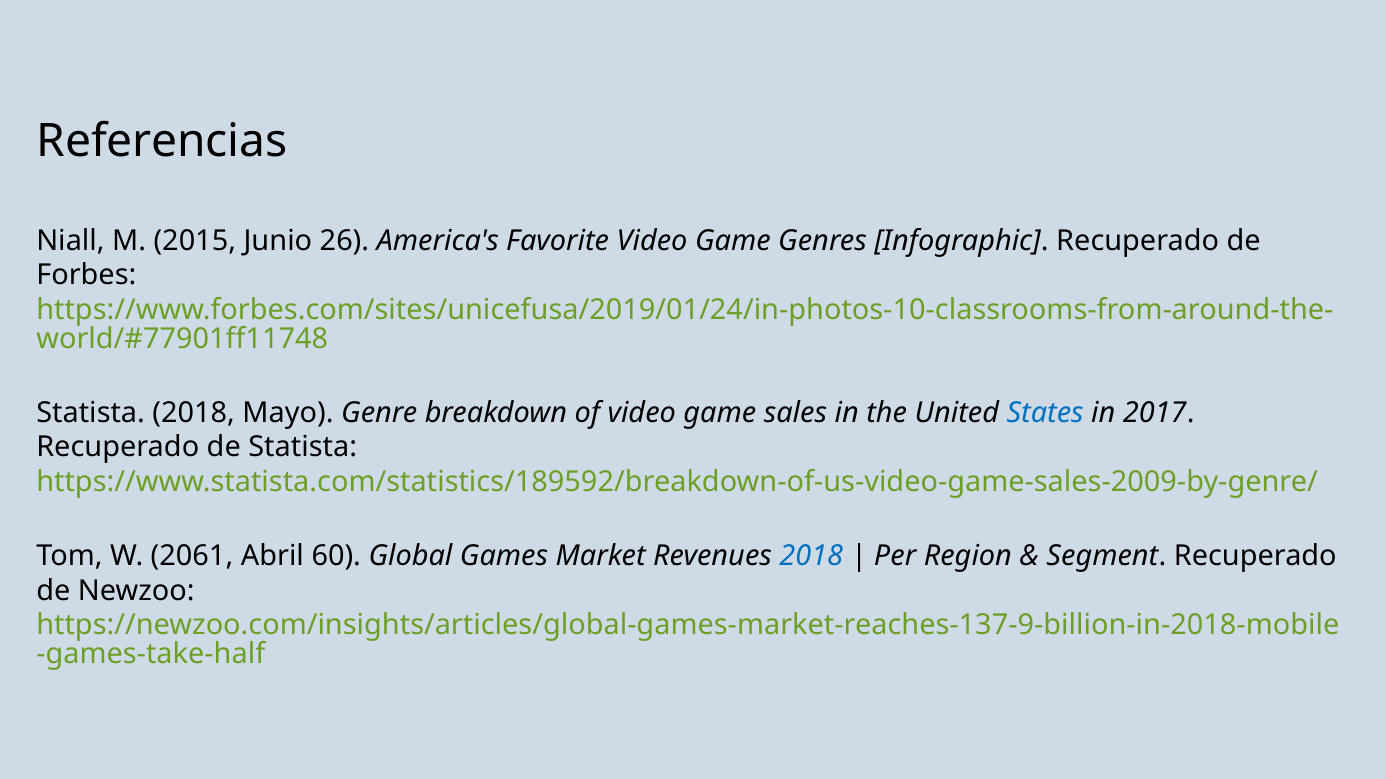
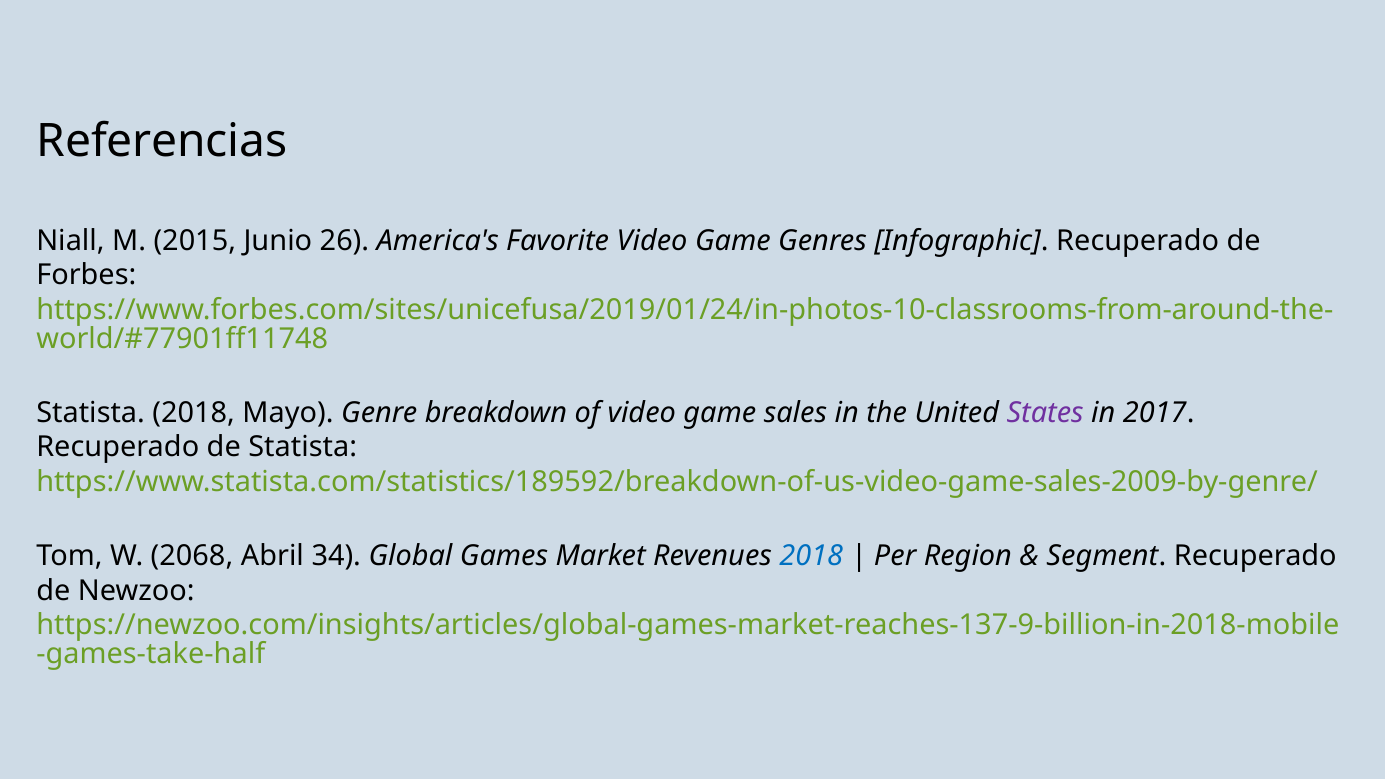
States colour: blue -> purple (1045, 413)
2061: 2061 -> 2068 (192, 556)
60: 60 -> 34 (336, 556)
